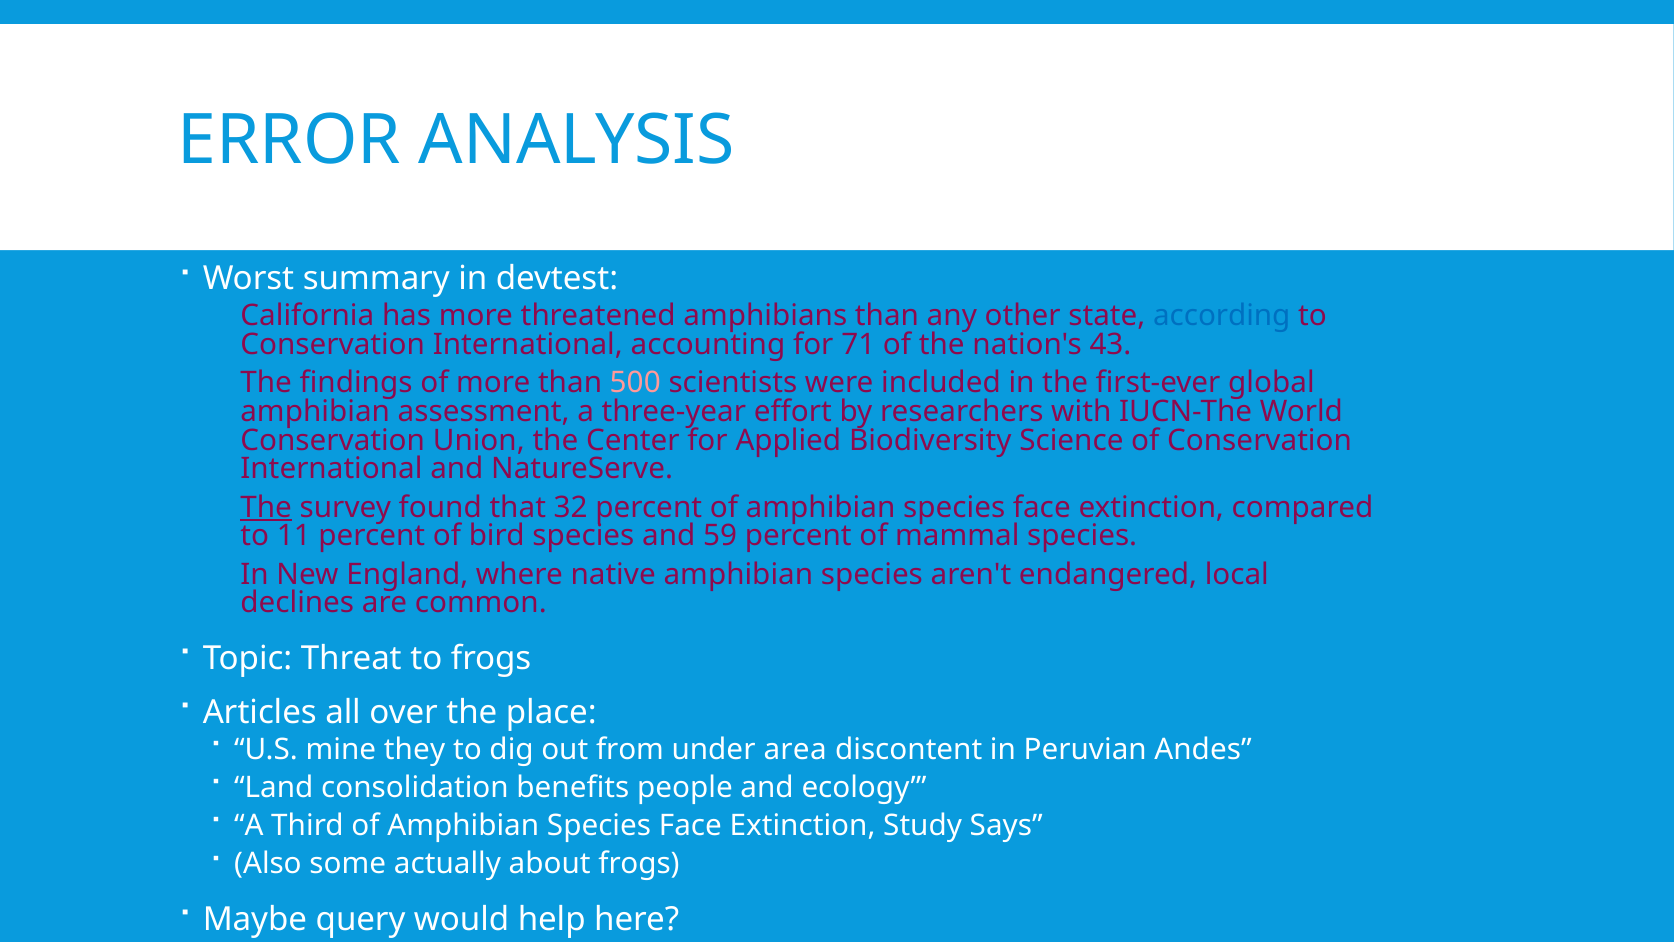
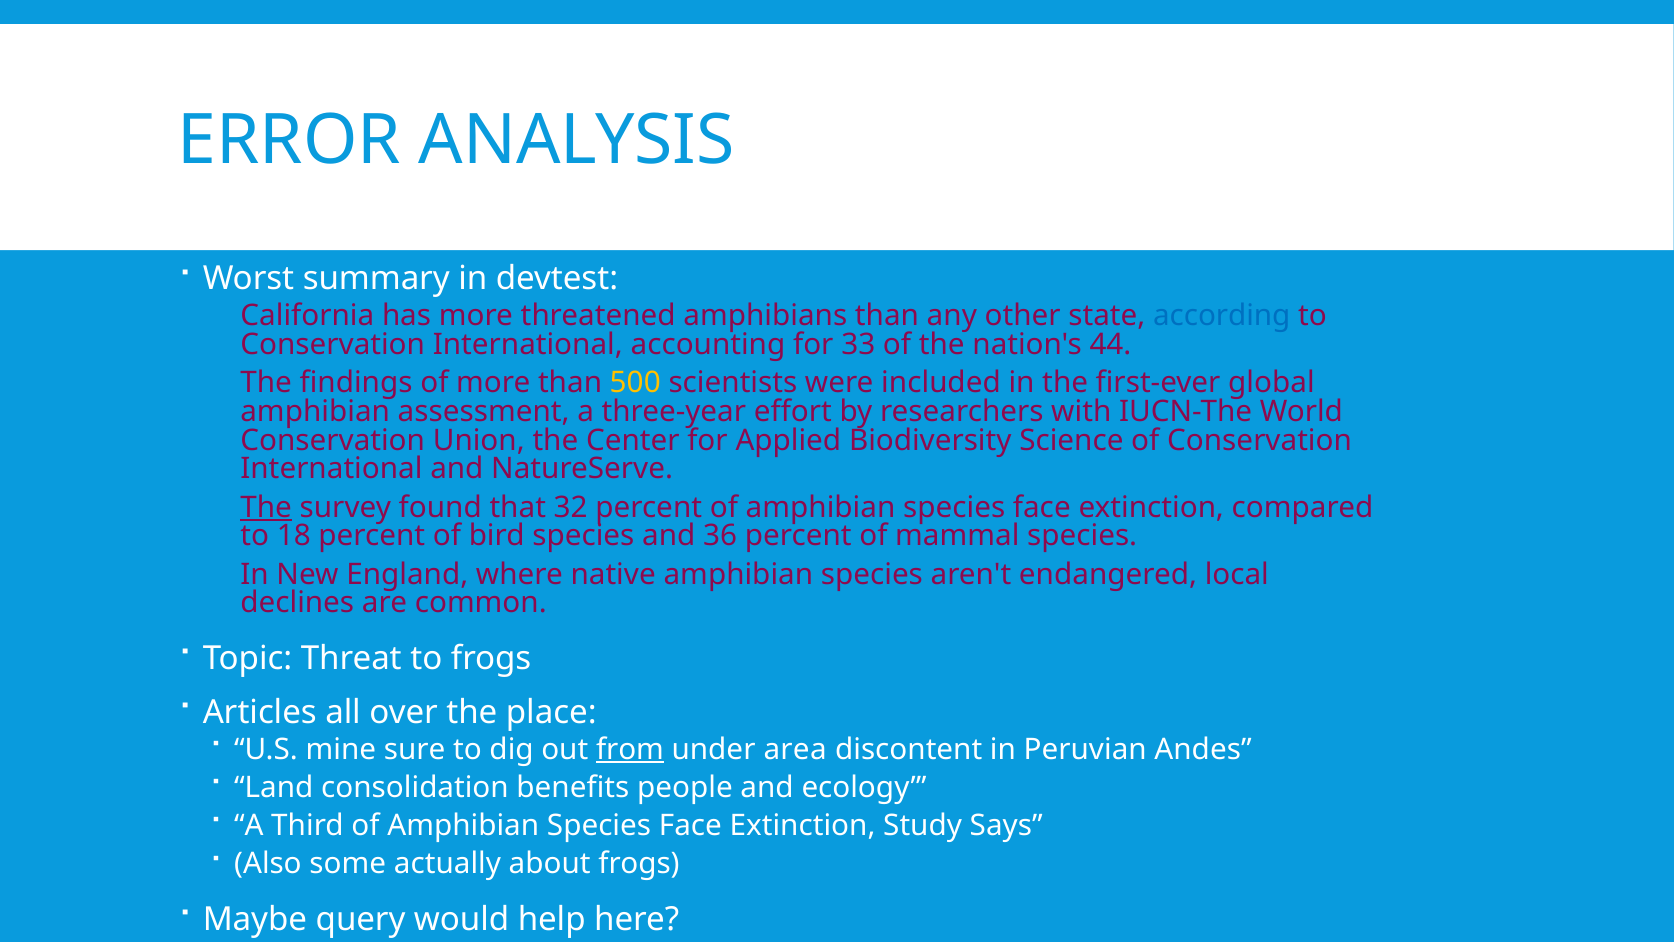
71: 71 -> 33 (858, 344)
43: 43 -> 44 (1110, 344)
500 colour: pink -> yellow (635, 382)
11: 11 -> 18 (294, 536)
59: 59 -> 36 (720, 536)
they: they -> sure (415, 749)
from underline: none -> present (630, 749)
